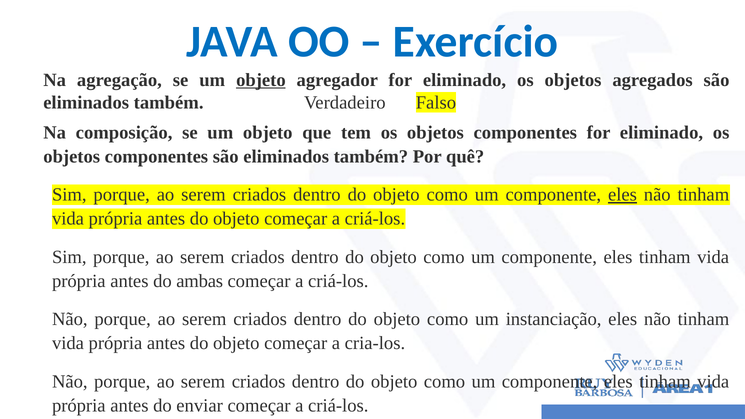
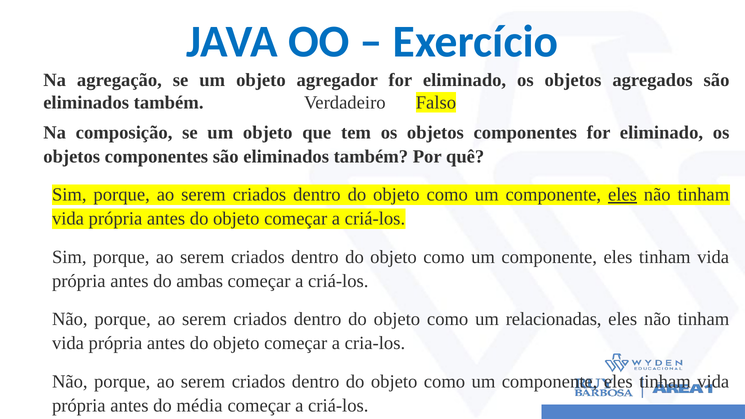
objeto underline: present -> none (261, 80)
instanciação: instanciação -> relacionadas (554, 319)
enviar: enviar -> média (200, 406)
